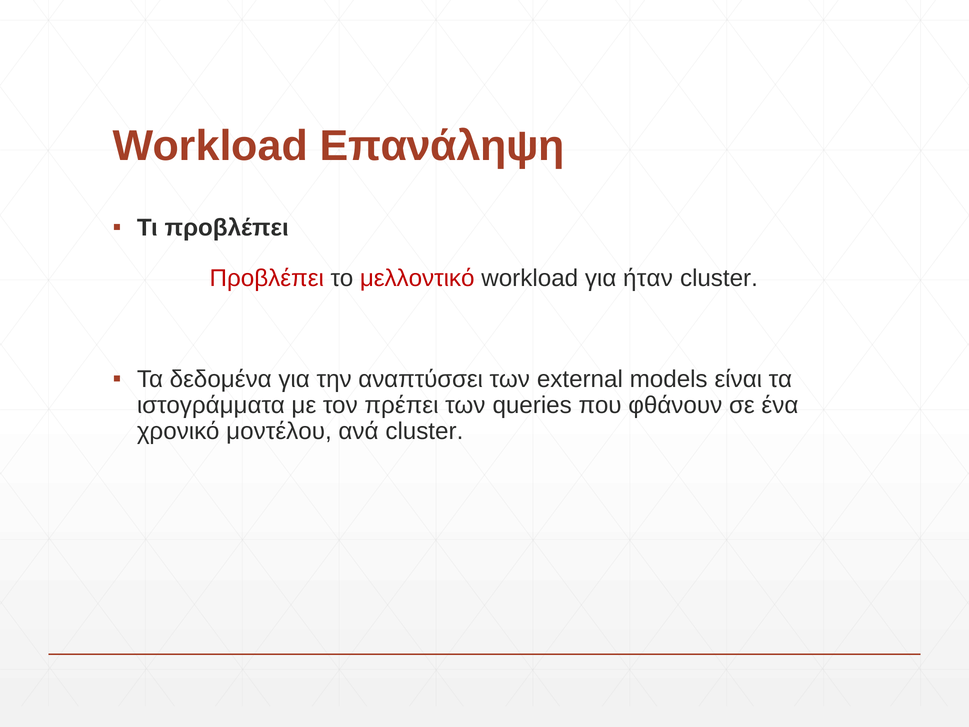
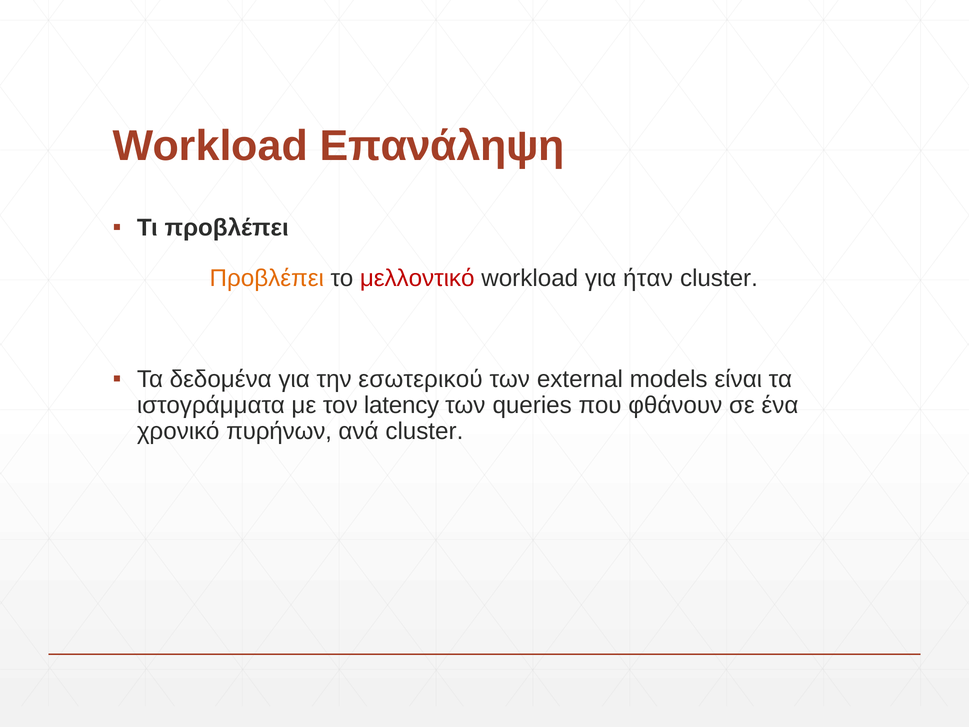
Προβλέπει colour: red -> orange (267, 278)
αναπτύσσει: αναπτύσσει -> εσωτερικού (421, 379)
πρέπει: πρέπει -> latency (402, 405)
μοντέλου: μοντέλου -> πυρήνων (279, 431)
